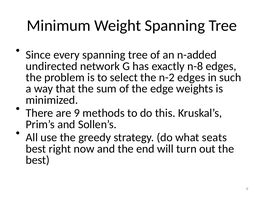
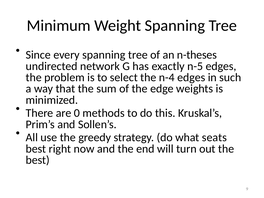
n-added: n-added -> n-theses (197, 55)
n-8: n-8 -> n-5 (195, 66)
n-2: n-2 -> n-4 (167, 77)
are 9: 9 -> 0 (77, 113)
